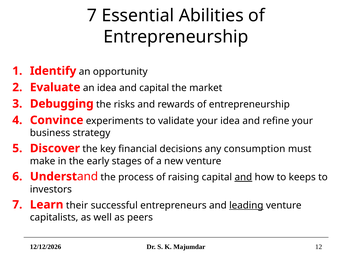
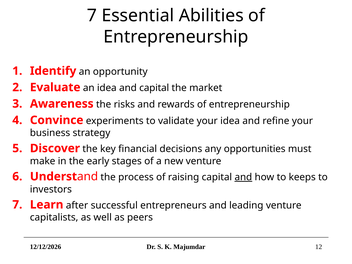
Debugging: Debugging -> Awareness (62, 104)
consumption: consumption -> opportunities (255, 149)
their: their -> after (77, 205)
leading underline: present -> none (246, 205)
